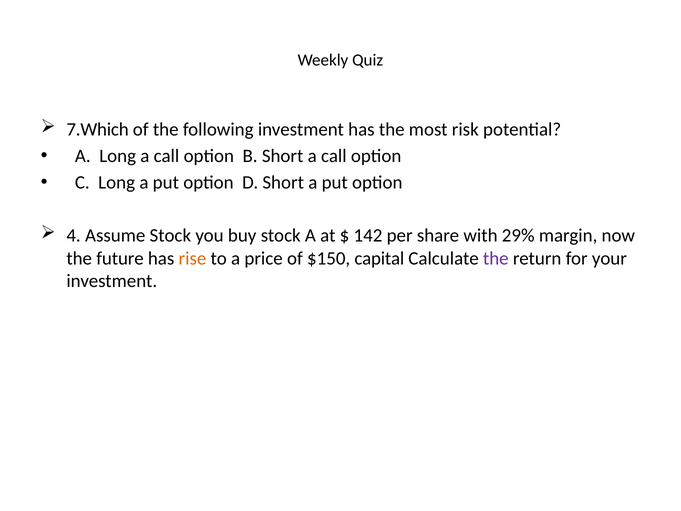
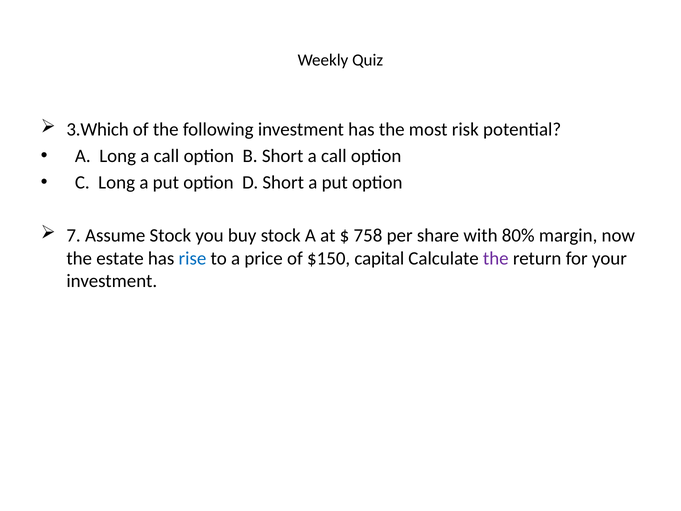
7.Which: 7.Which -> 3.Which (98, 130)
4: 4 -> 7 (74, 236)
142: 142 -> 758 (368, 236)
29%: 29% -> 80% (518, 236)
future: future -> estate (120, 258)
rise colour: orange -> blue (192, 258)
